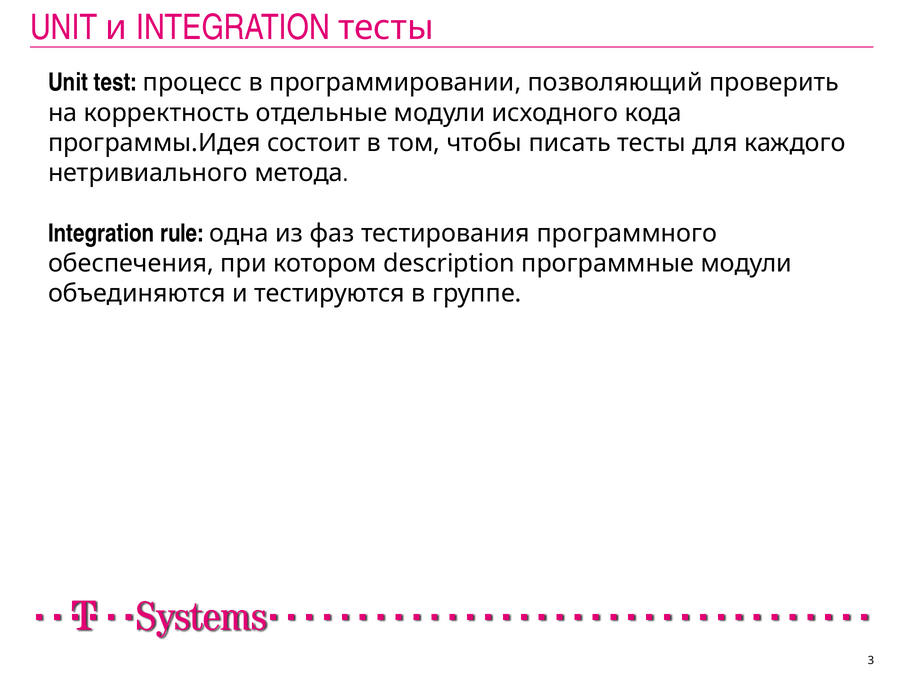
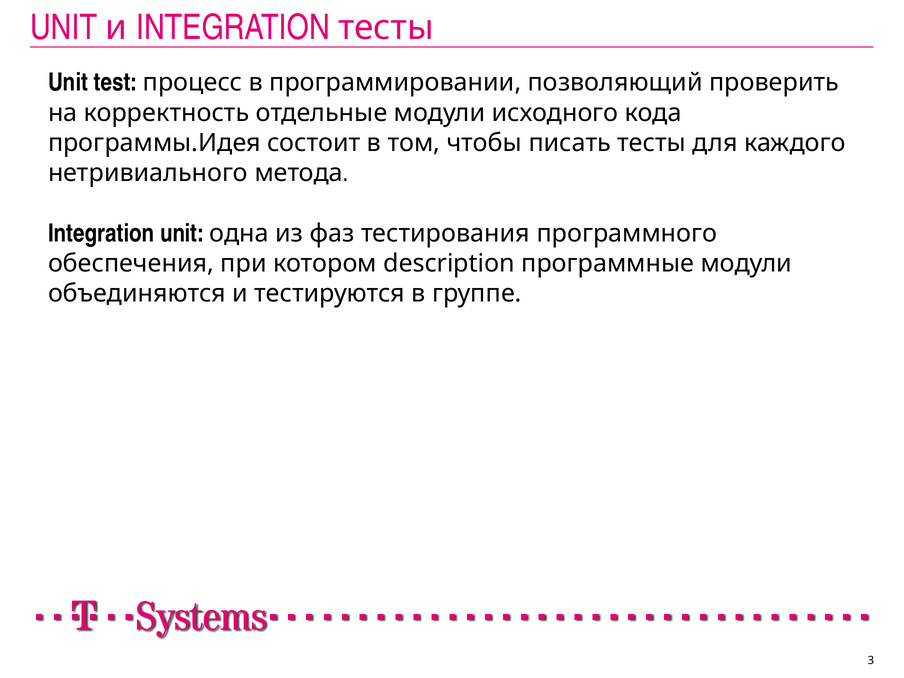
Integration rule: rule -> unit (182, 233)
